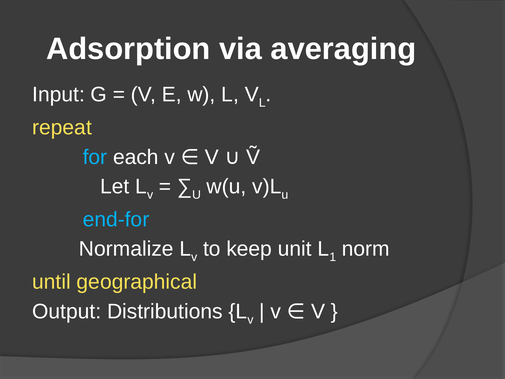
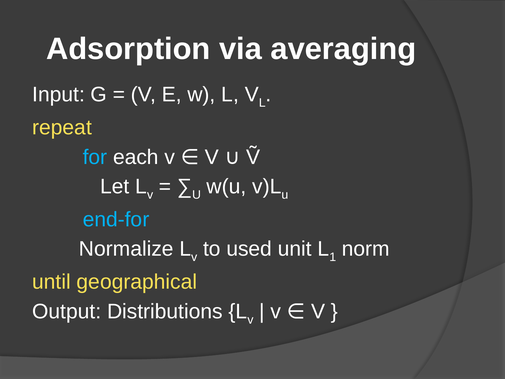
keep: keep -> used (249, 249)
